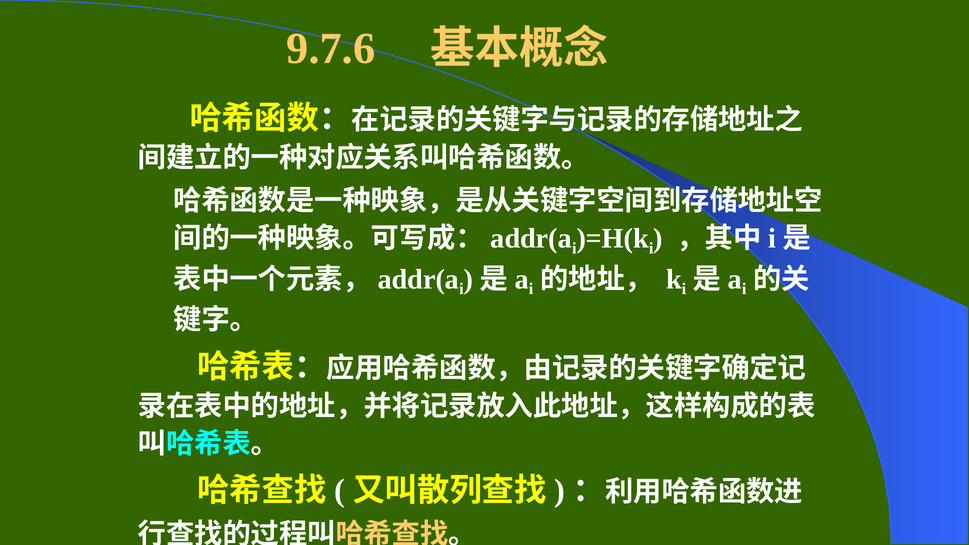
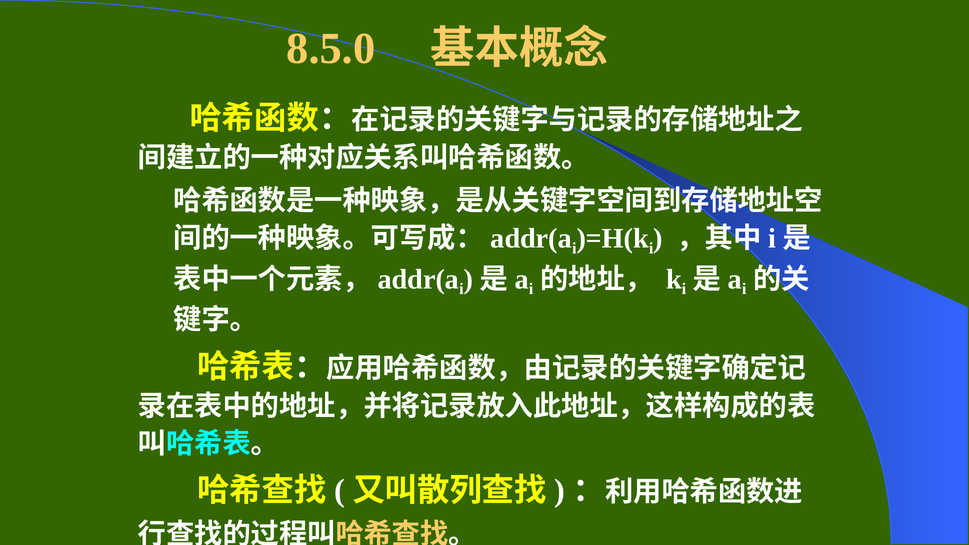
9.7.6: 9.7.6 -> 8.5.0 (331, 48)
